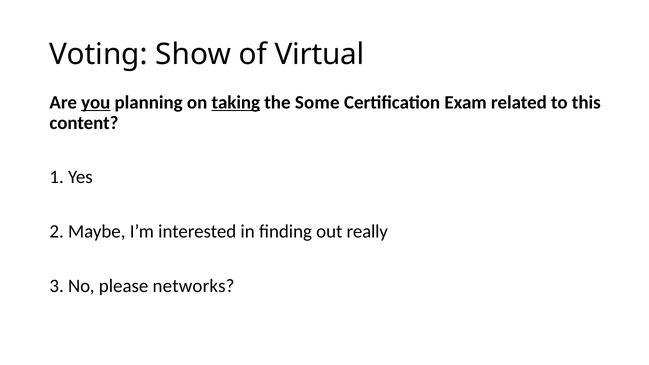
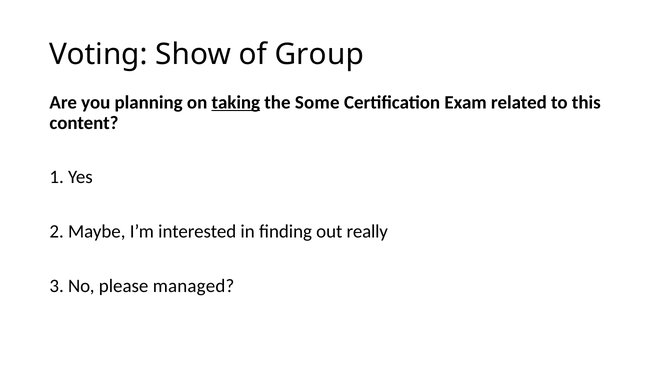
Virtual: Virtual -> Group (319, 55)
you underline: present -> none (96, 103)
networks: networks -> managed (194, 286)
